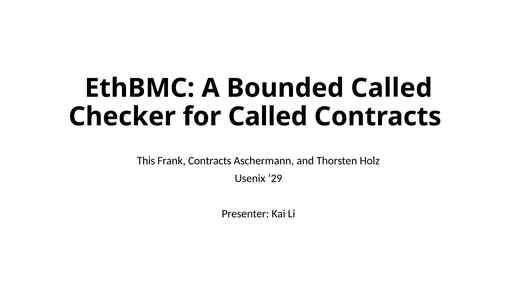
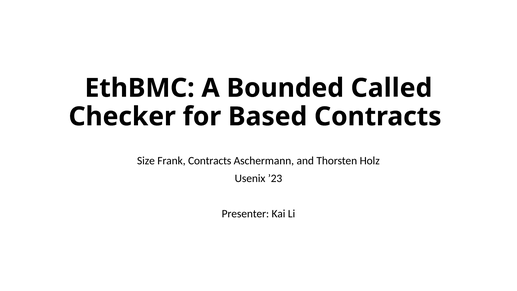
for Called: Called -> Based (268, 117)
This: This -> Size (146, 161)
’29: ’29 -> ’23 (275, 178)
